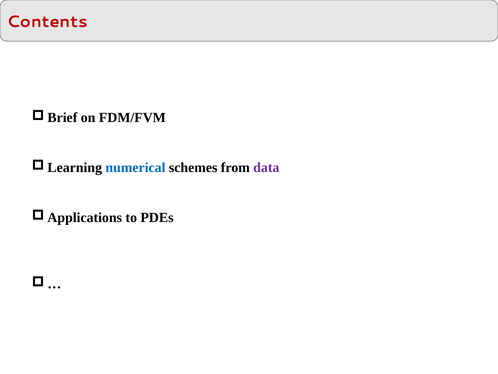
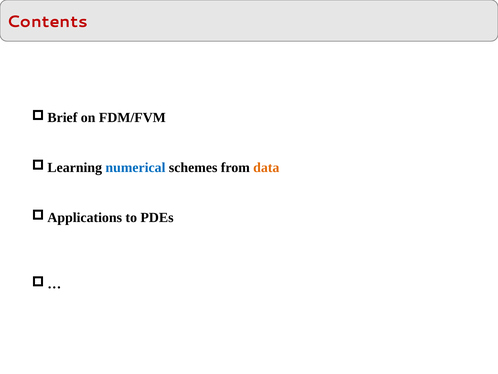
data colour: purple -> orange (266, 167)
